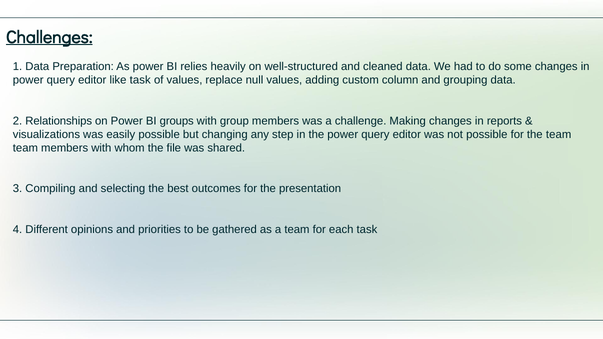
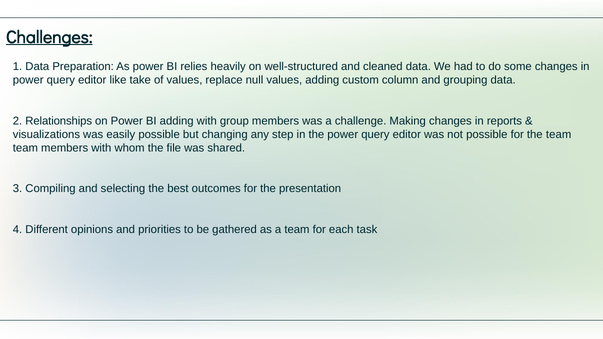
like task: task -> take (140, 80)
BI groups: groups -> adding (177, 121)
